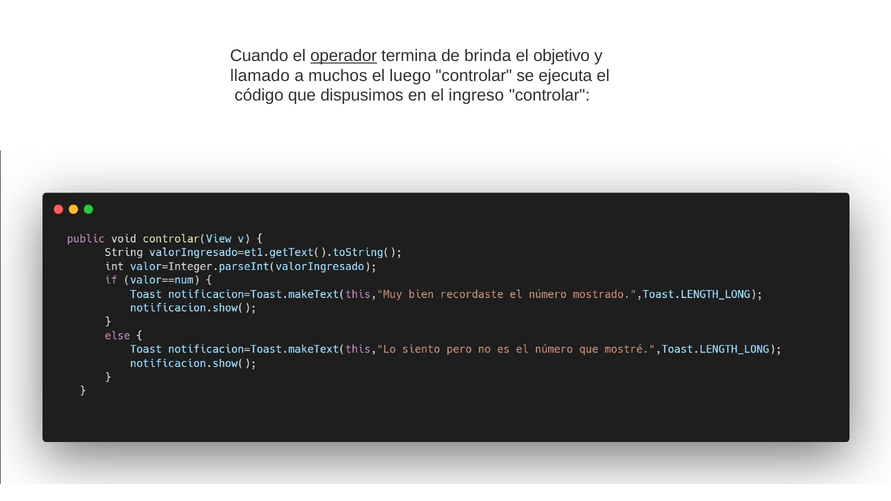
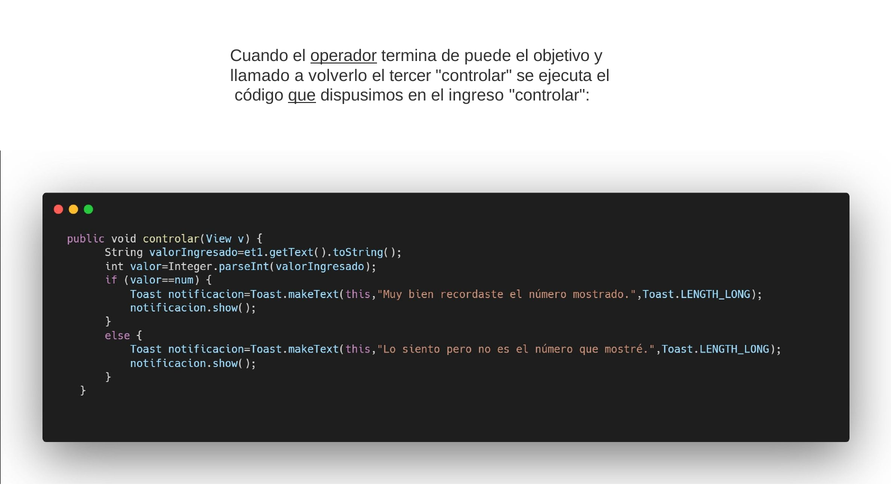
brinda: brinda -> puede (488, 56)
muchos: muchos -> volverlo (338, 76)
luego: luego -> tercer (410, 76)
que underline: none -> present (302, 95)
